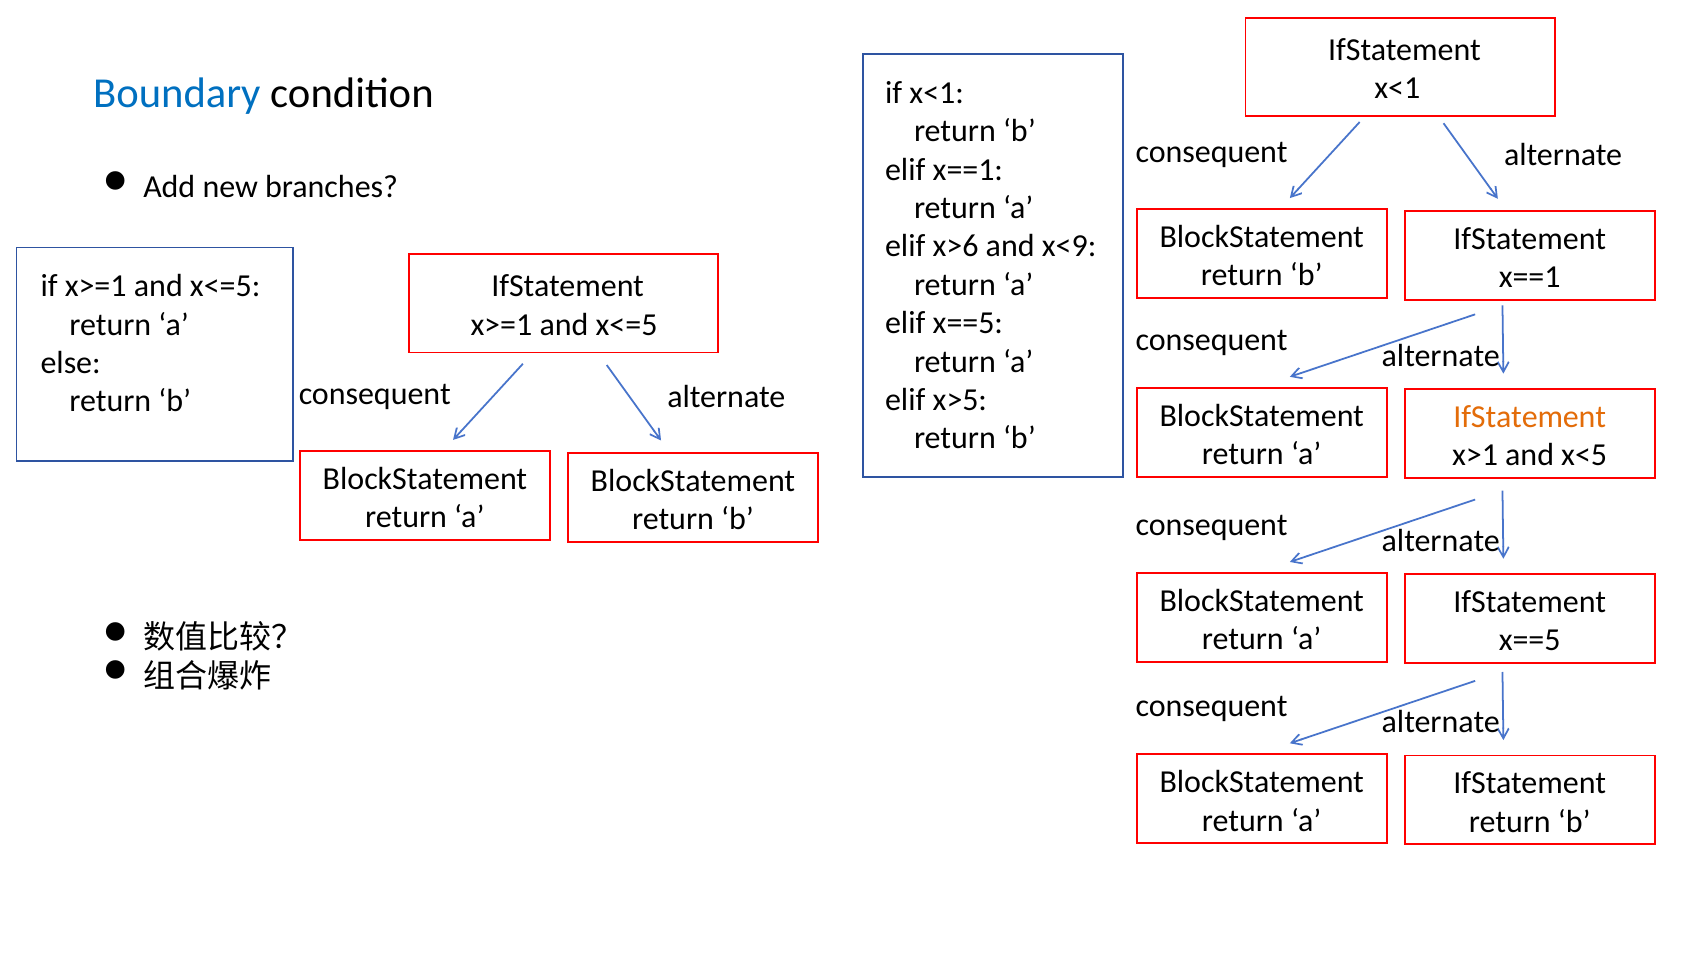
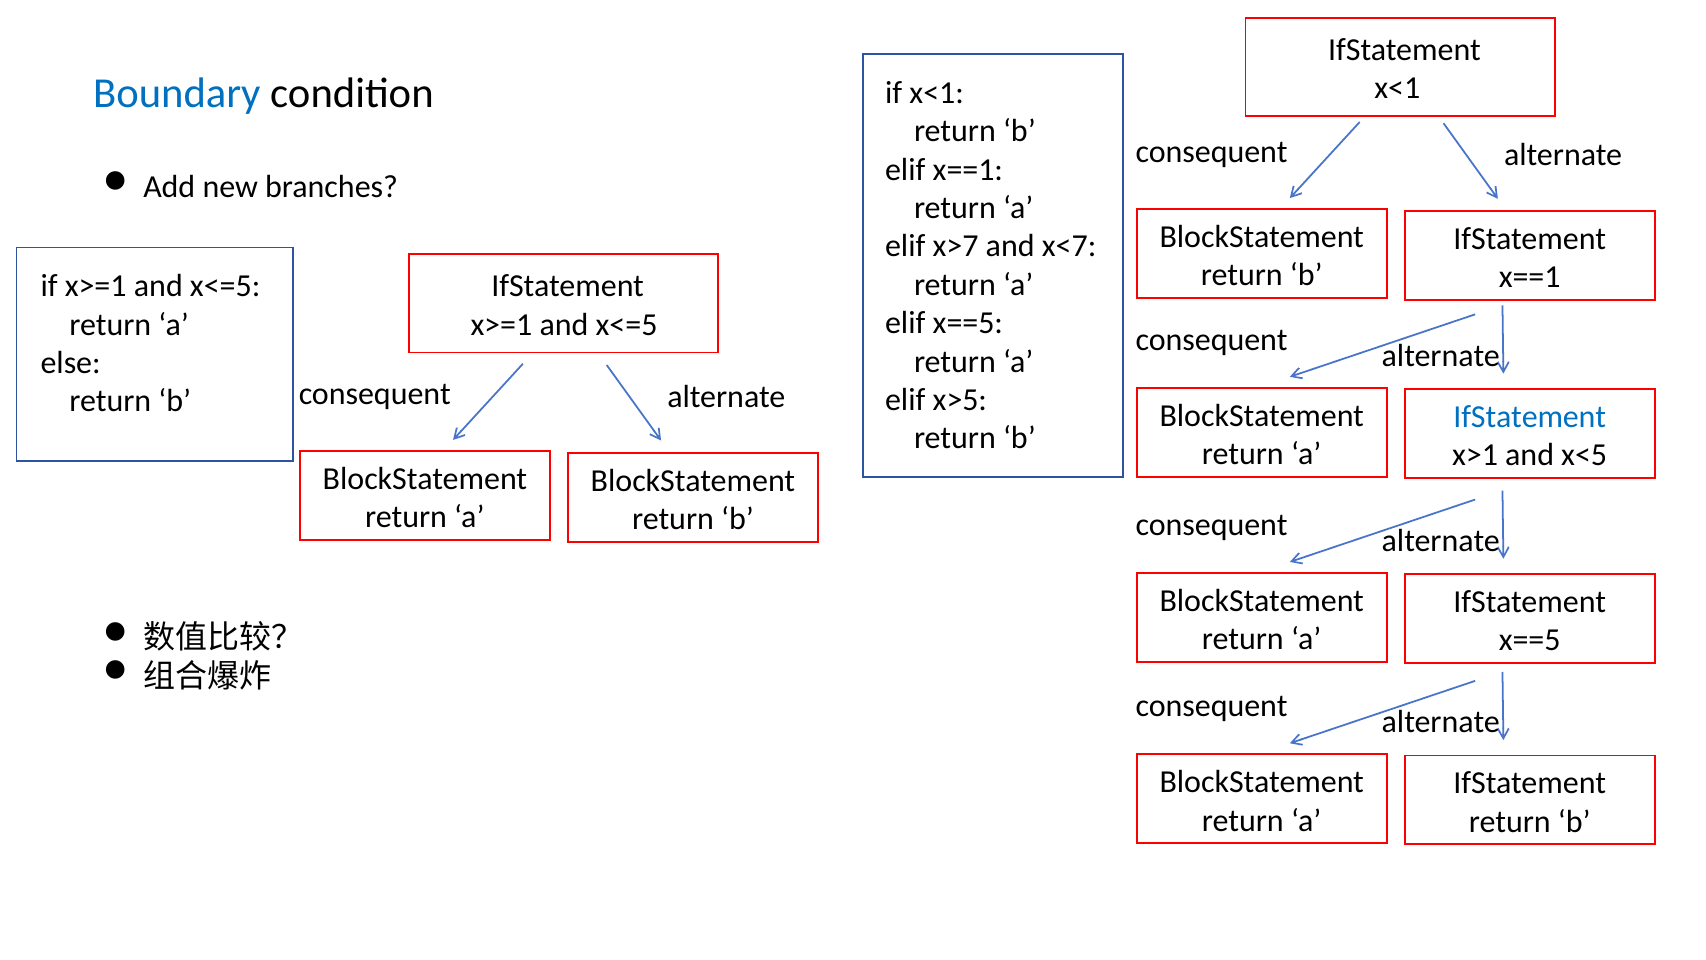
x>6: x>6 -> x>7 (956, 246)
x<9: x<9 -> x<7 (1069, 246)
IfStatement colour: orange -> blue (1530, 417)
